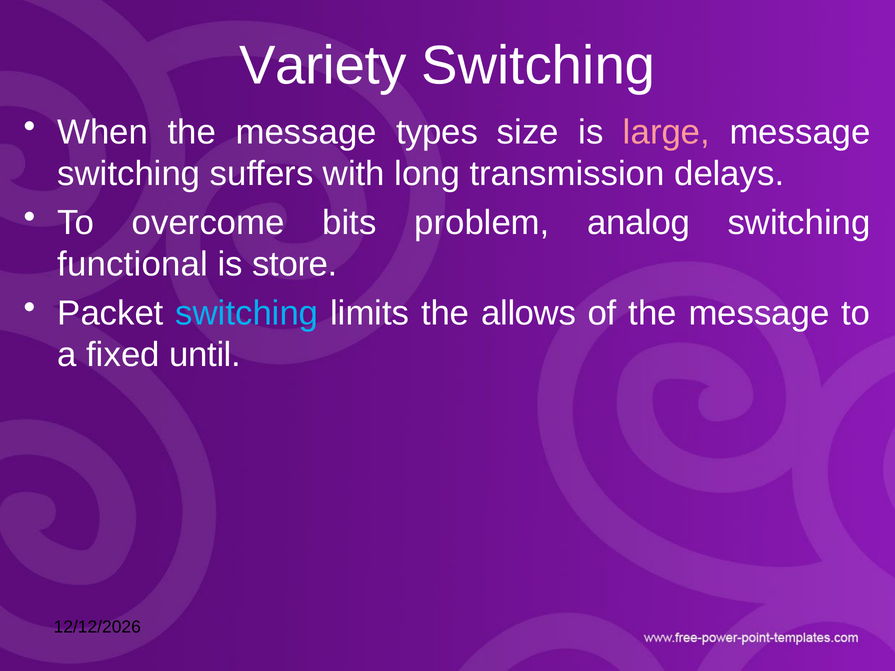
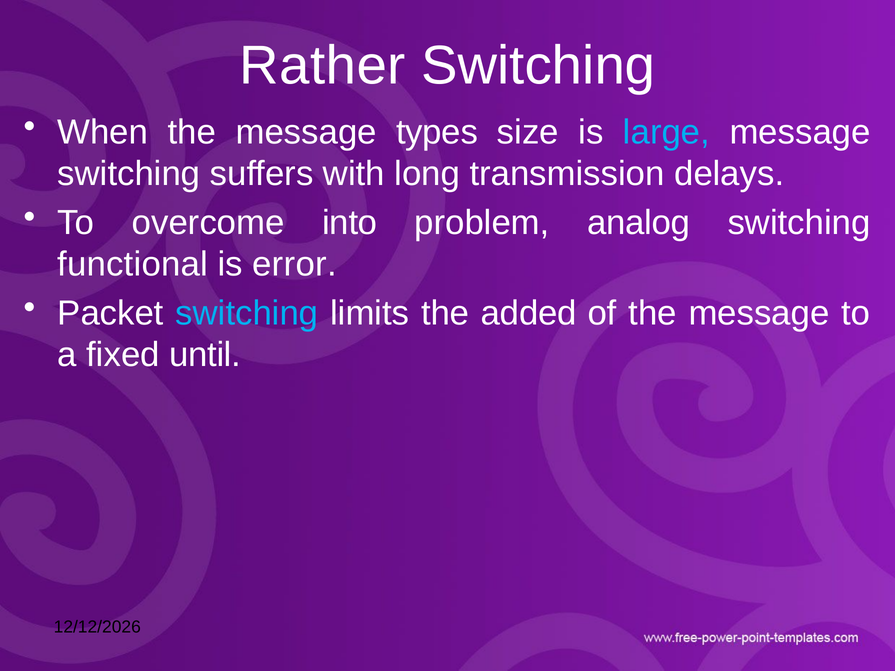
Variety: Variety -> Rather (322, 66)
large colour: pink -> light blue (666, 132)
bits: bits -> into (350, 223)
store: store -> error (295, 265)
allows: allows -> added (529, 313)
